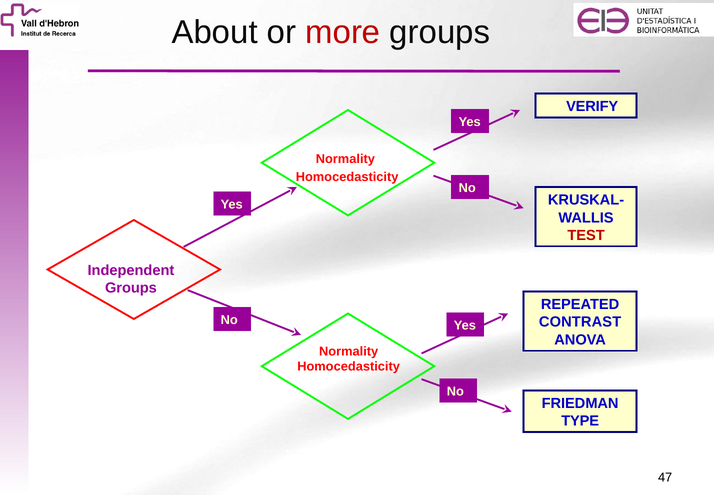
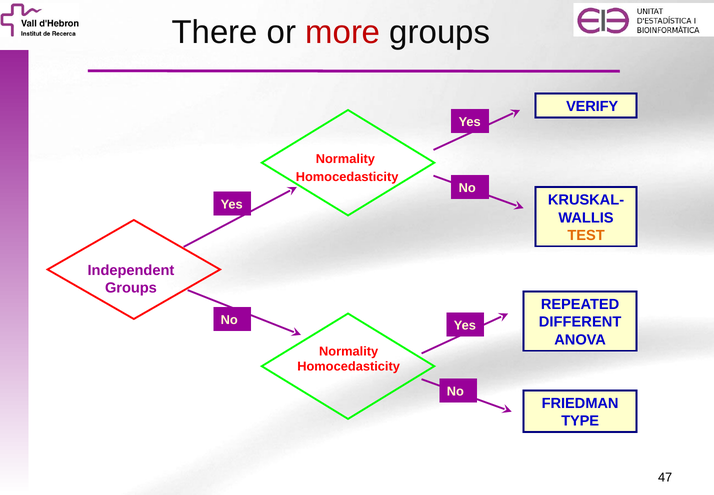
About: About -> There (215, 32)
TEST colour: red -> orange (586, 235)
CONTRAST: CONTRAST -> DIFFERENT (580, 322)
